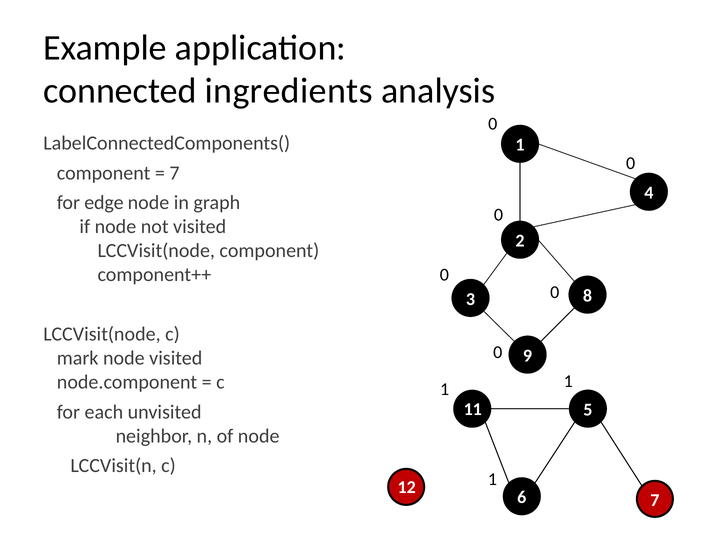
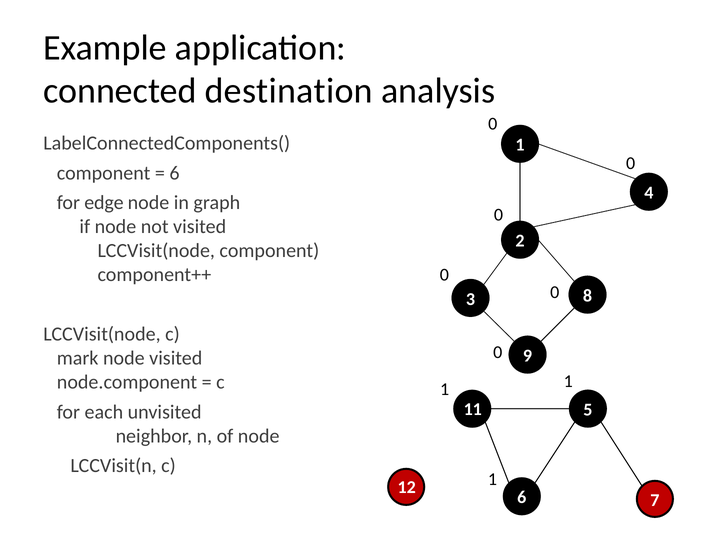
ingredients: ingredients -> destination (289, 91)
7: 7 -> 6 (175, 173)
